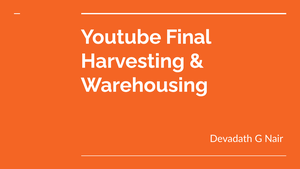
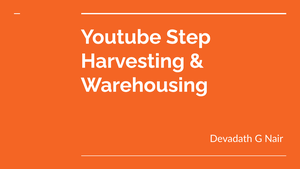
Final: Final -> Step (188, 37)
